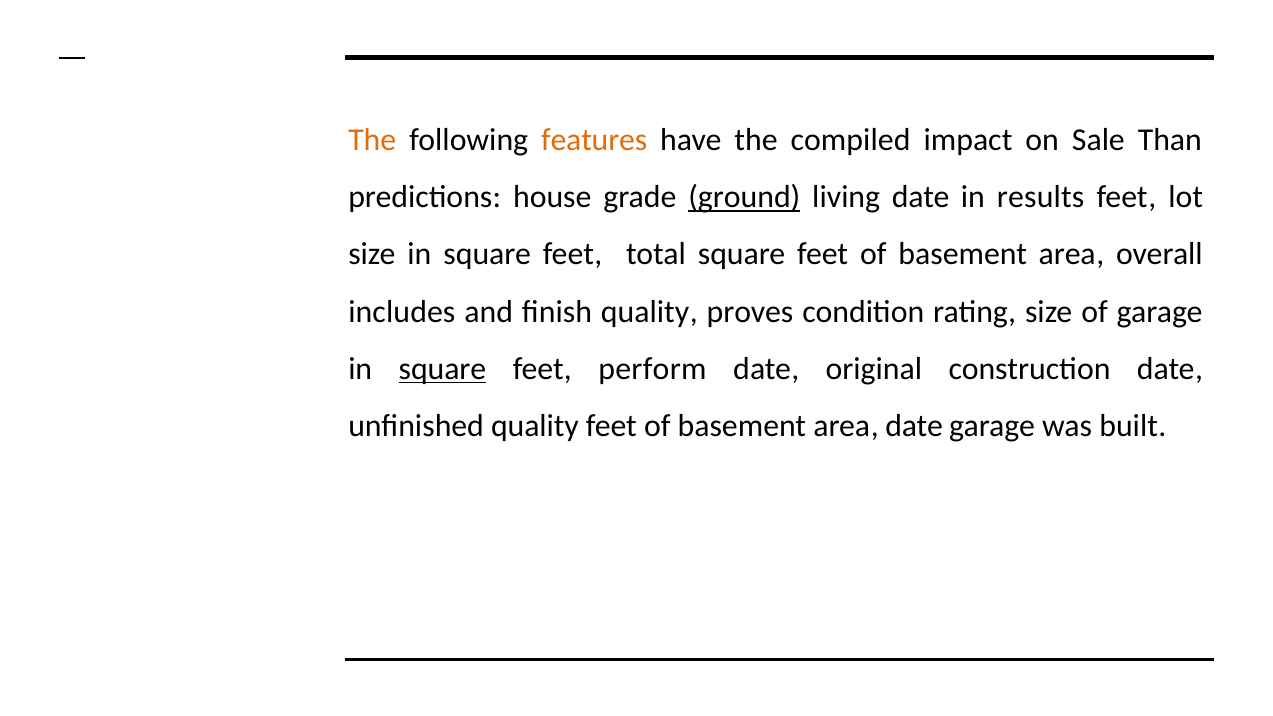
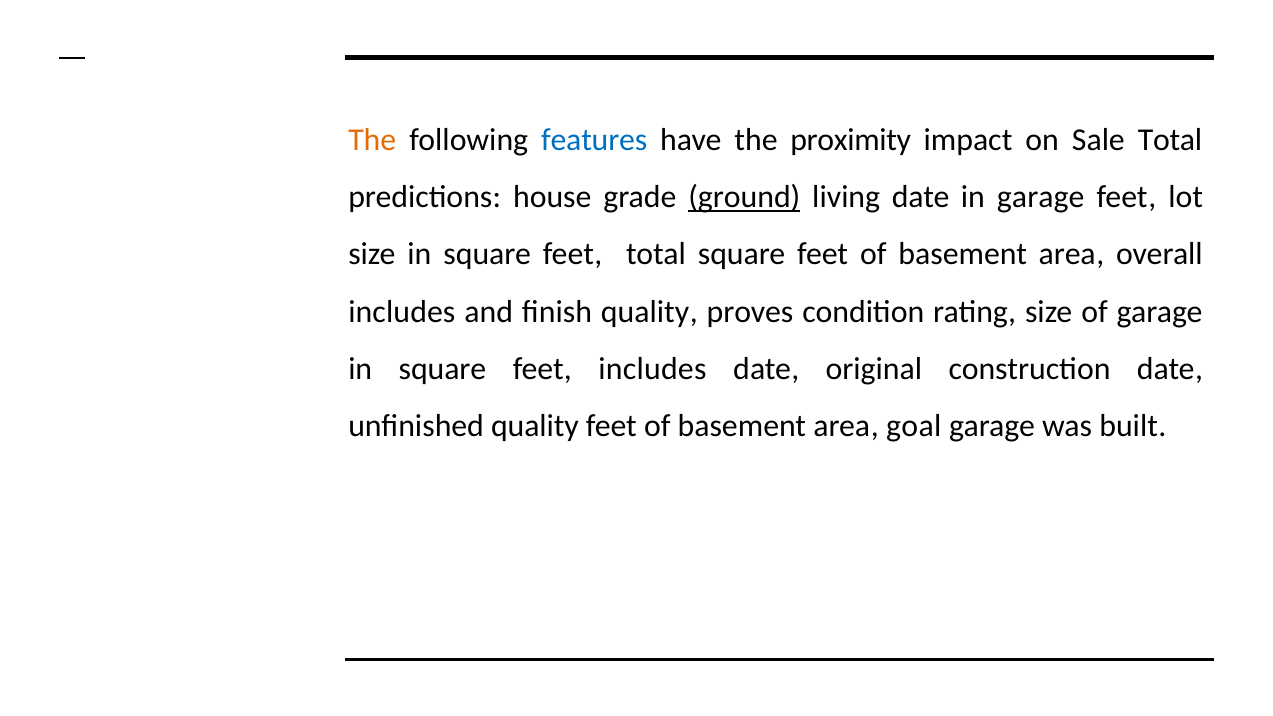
features colour: orange -> blue (594, 140)
compiled: compiled -> proximity (851, 140)
Sale Than: Than -> Total (1170, 140)
in results: results -> garage (1041, 197)
square underline: present -> none (443, 369)
feet perform: perform -> includes (652, 369)
area date: date -> goal (914, 426)
